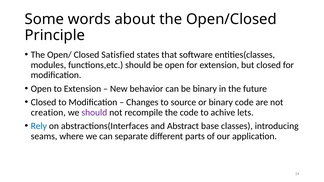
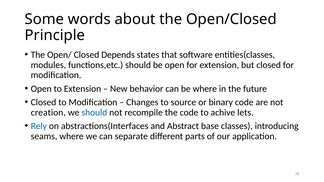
Satisfied: Satisfied -> Depends (118, 55)
be binary: binary -> where (205, 89)
should colour: purple -> blue (94, 113)
